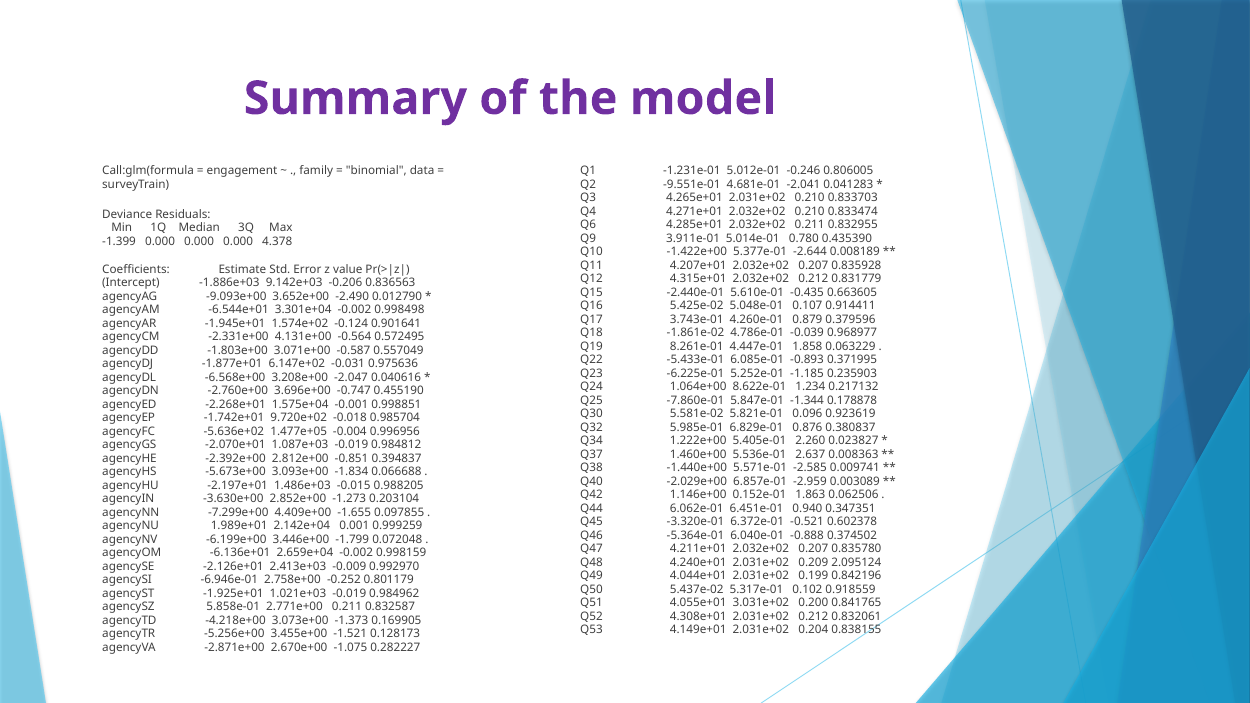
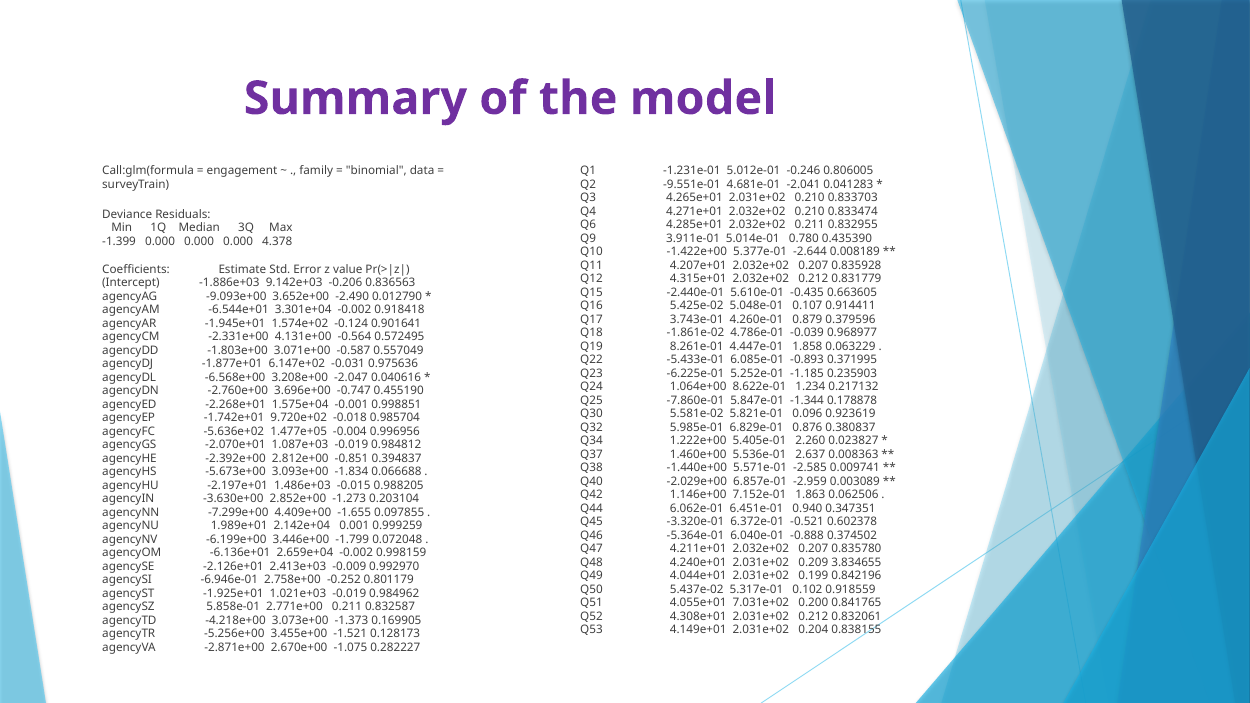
0.998498: 0.998498 -> 0.918418 (399, 310)
0.152e-01: 0.152e-01 -> 7.152e-01 (759, 495)
2.095124: 2.095124 -> 3.834655 (856, 562)
3.031e+02: 3.031e+02 -> 7.031e+02 (761, 603)
